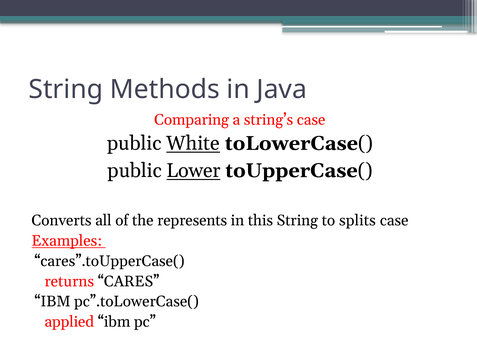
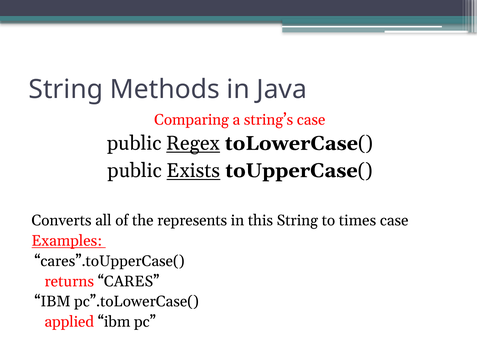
White: White -> Regex (193, 143)
Lower: Lower -> Exists (193, 170)
splits: splits -> times (358, 220)
